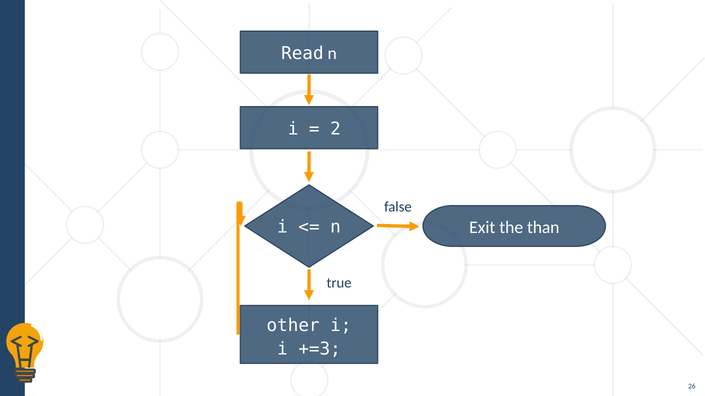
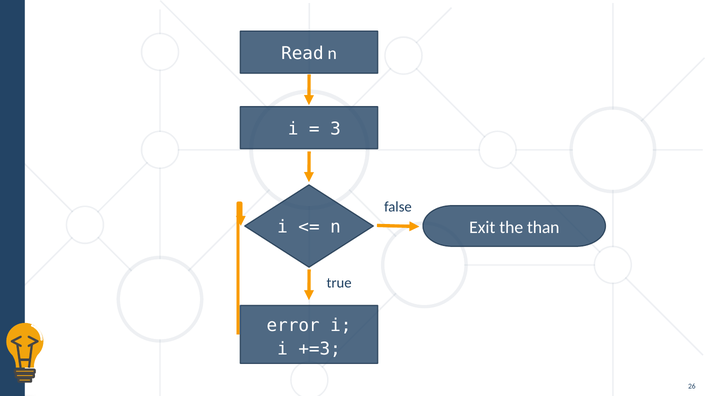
2: 2 -> 3 (336, 129)
other: other -> error (293, 326)
